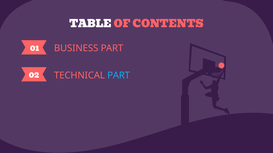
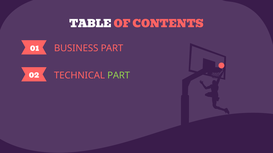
PART colour: light blue -> light green (119, 76)
